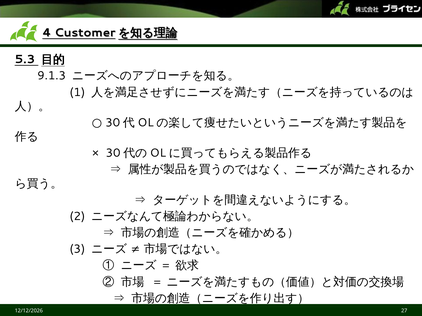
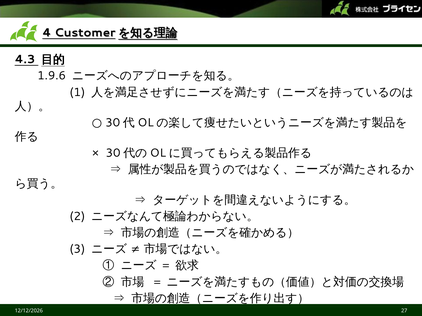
5.3: 5.3 -> 4.3 (25, 59)
9.1.3: 9.1.3 -> 1.9.6 (52, 76)
